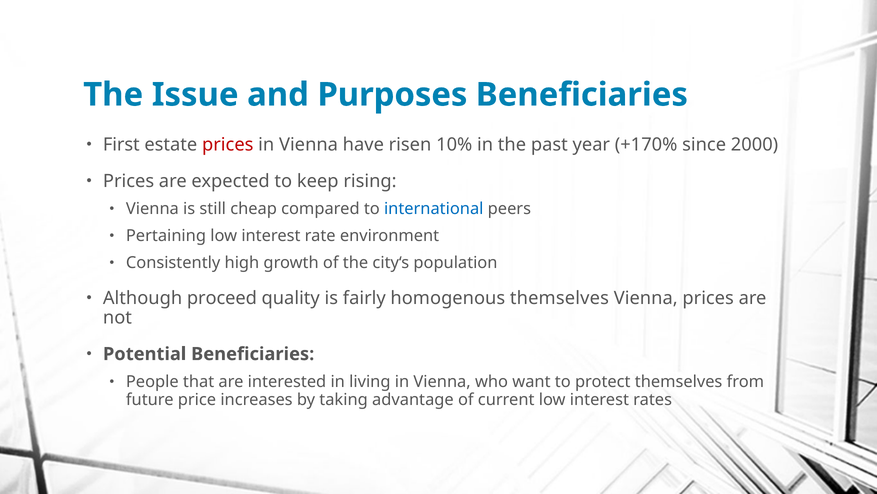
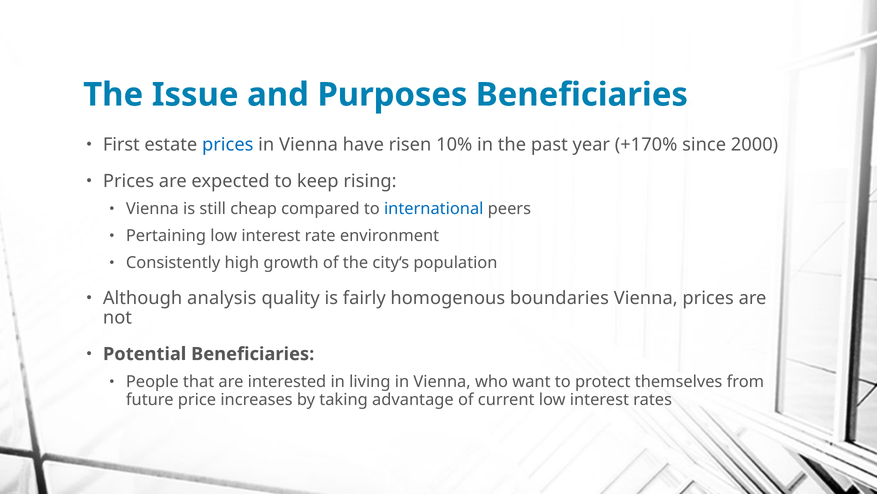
prices colour: red -> blue (228, 145)
proceed: proceed -> analysis (222, 298)
homogenous themselves: themselves -> boundaries (559, 298)
